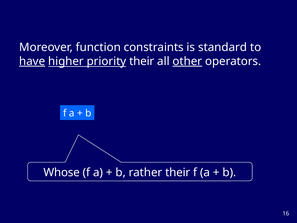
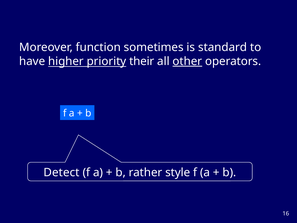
constraints: constraints -> sometimes (154, 47)
have underline: present -> none (32, 61)
Whose: Whose -> Detect (62, 172)
rather their: their -> style (178, 172)
